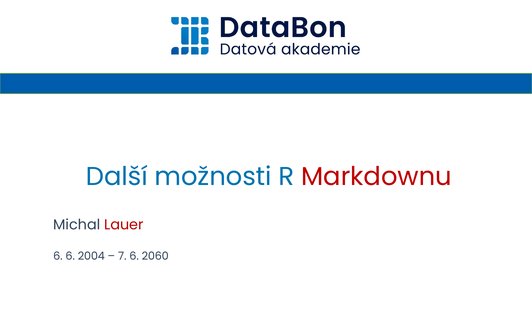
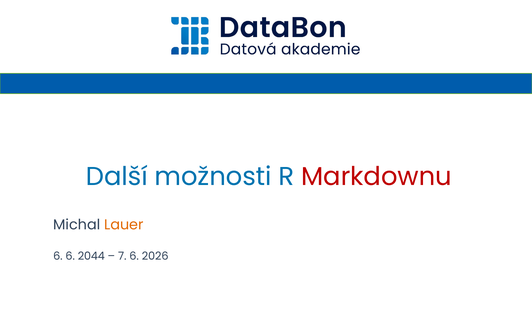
Lauer colour: red -> orange (124, 225)
2004: 2004 -> 2044 (91, 256)
2060: 2060 -> 2026 (155, 256)
